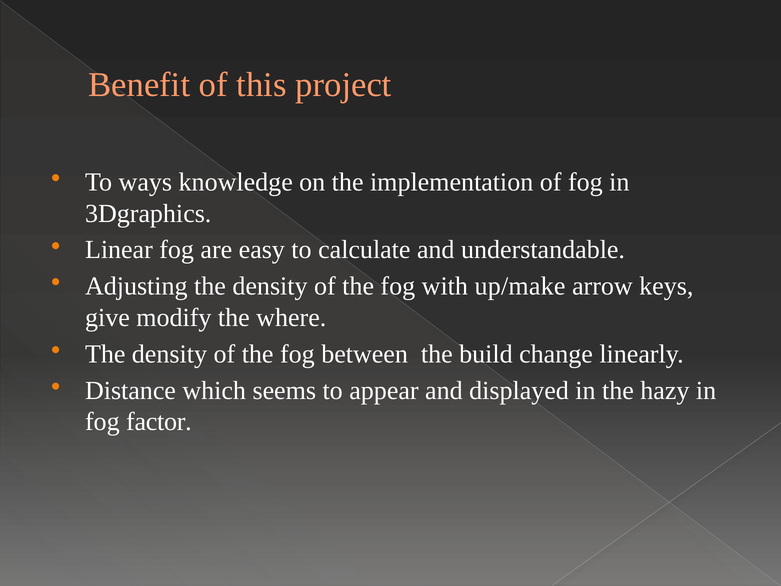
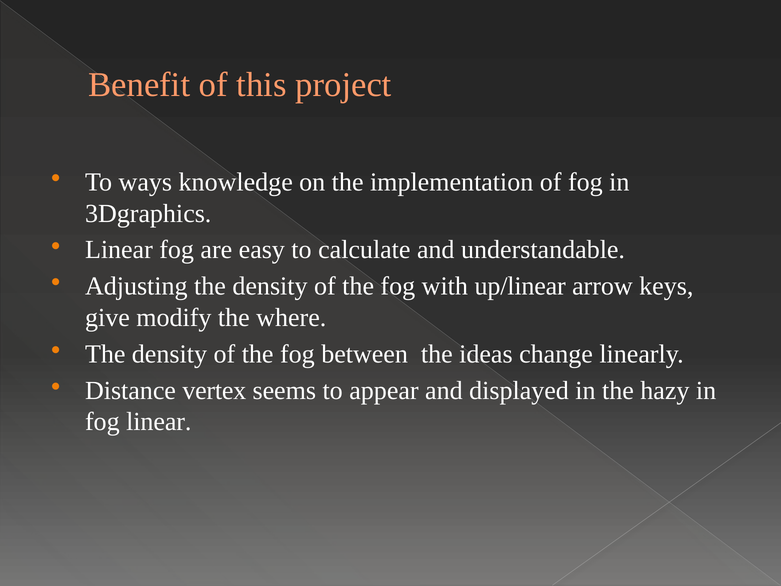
up/make: up/make -> up/linear (520, 286)
build: build -> ideas (486, 354)
which: which -> vertex (214, 390)
fog factor: factor -> linear (159, 422)
